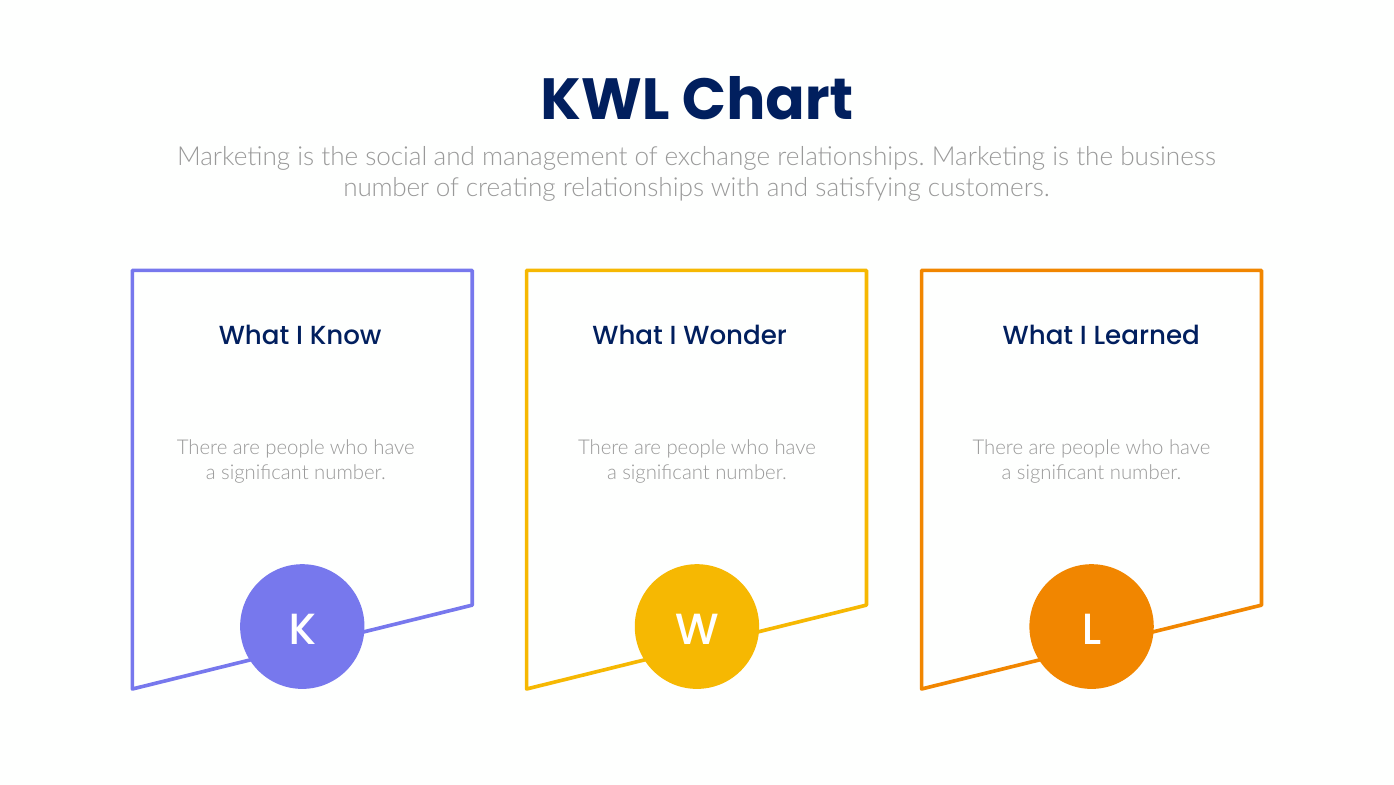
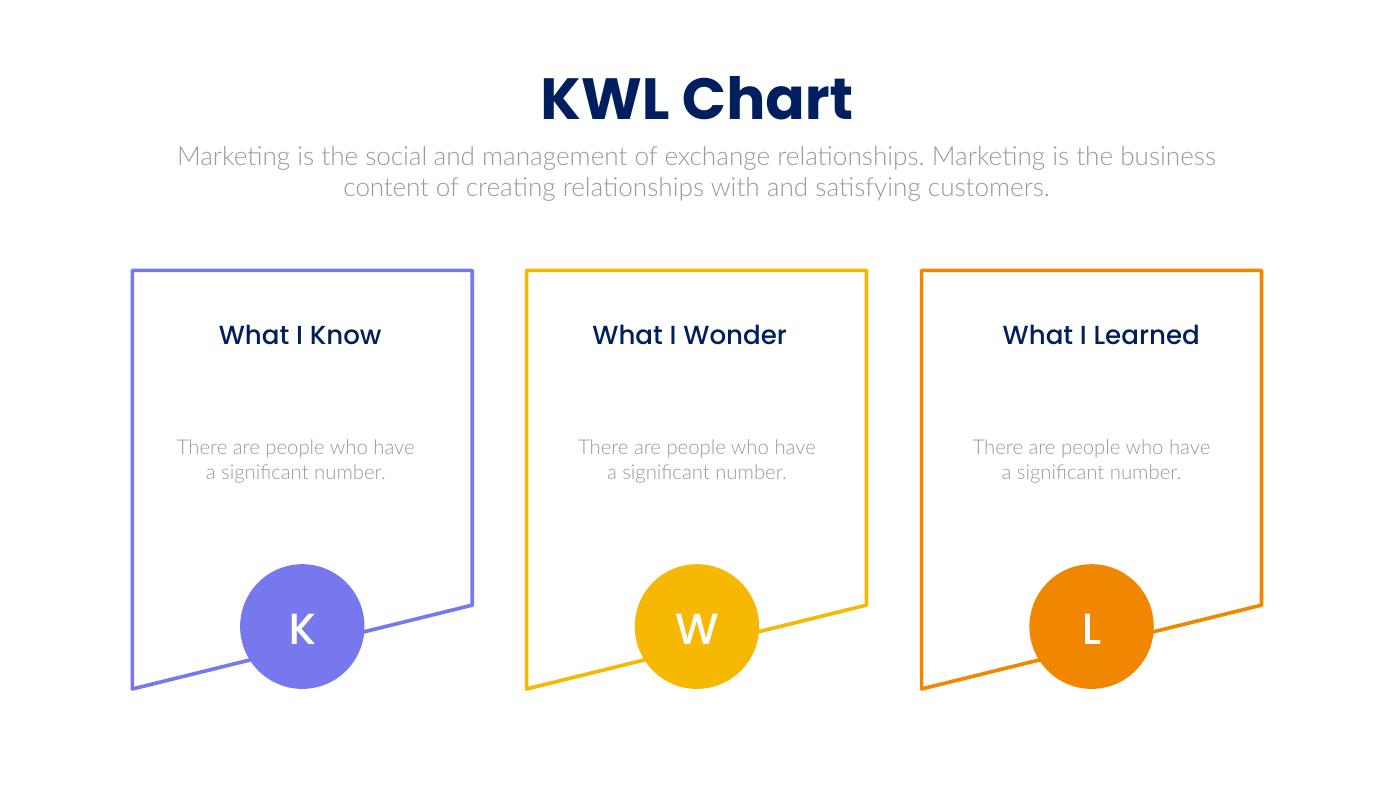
number: number -> content (386, 188)
